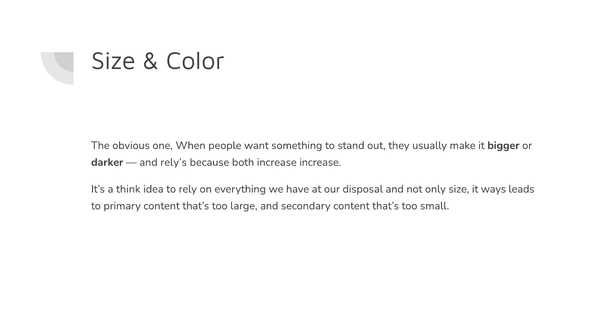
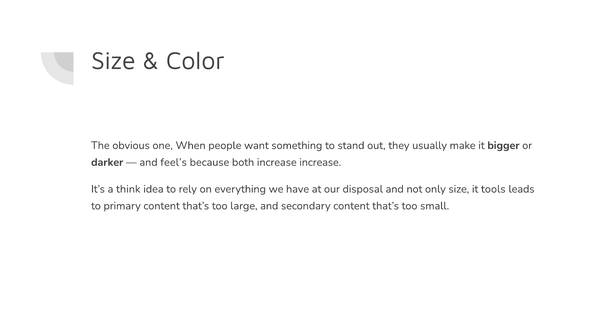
rely’s: rely’s -> feel’s (174, 162)
ways: ways -> tools (493, 189)
